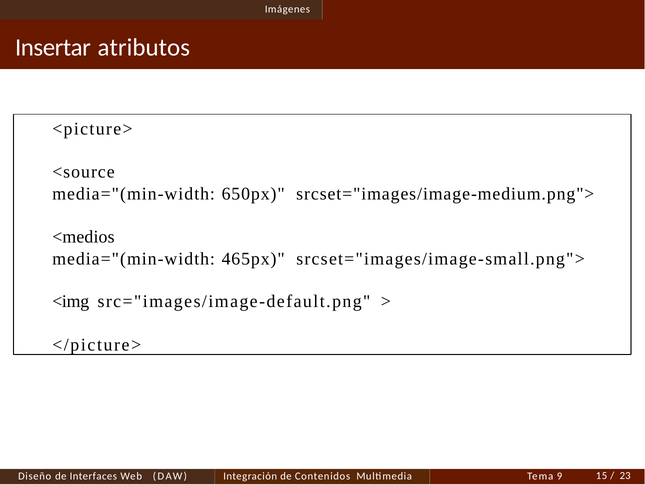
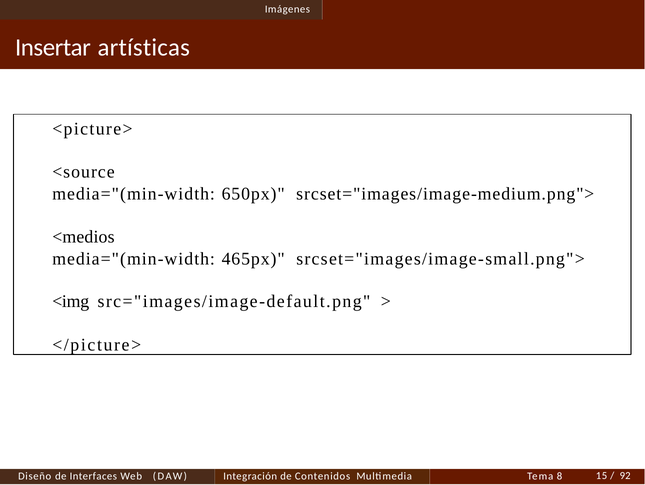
atributos: atributos -> artísticas (144, 47)
9: 9 -> 8 (560, 475)
23: 23 -> 92 (625, 475)
